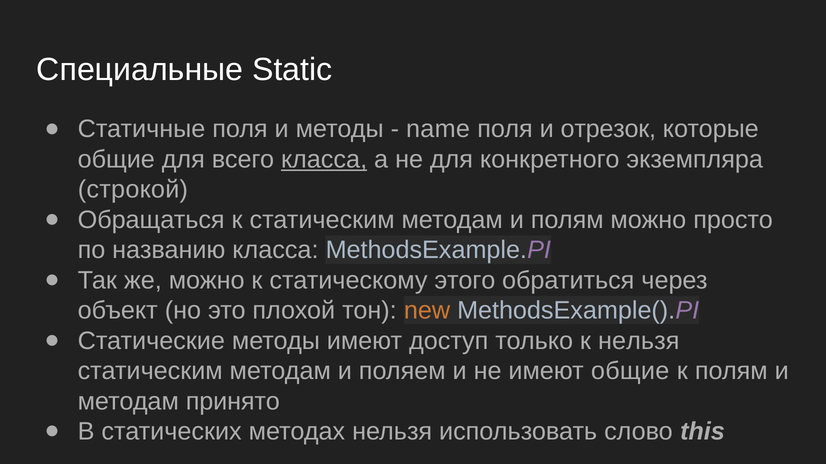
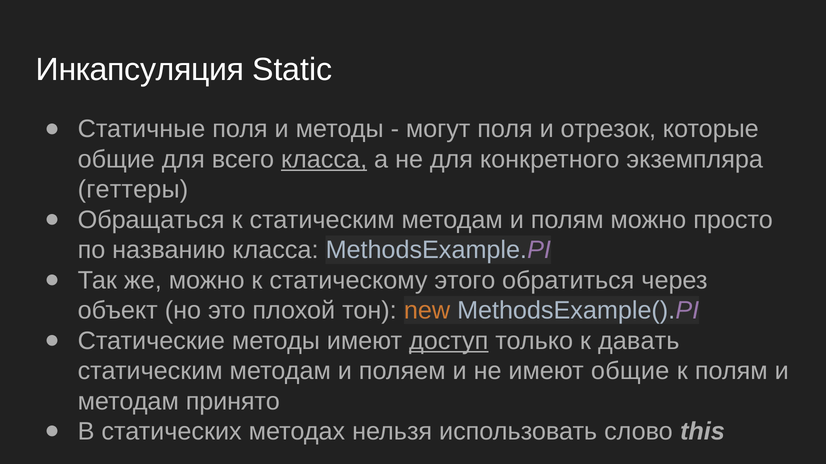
Специальные: Специальные -> Инкапсуляция (140, 70)
name: name -> могут (438, 129)
строкой: строкой -> геттеры (133, 190)
доступ underline: none -> present (449, 341)
к нельзя: нельзя -> давать (639, 341)
